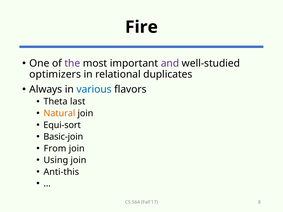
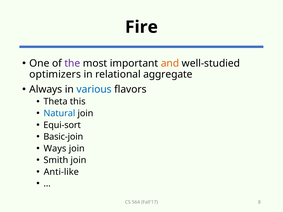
and colour: purple -> orange (170, 63)
duplicates: duplicates -> aggregate (168, 74)
last: last -> this (78, 102)
Natural colour: orange -> blue (59, 113)
From: From -> Ways (55, 149)
Using: Using -> Smith (56, 160)
Anti-this: Anti-this -> Anti-like (61, 172)
